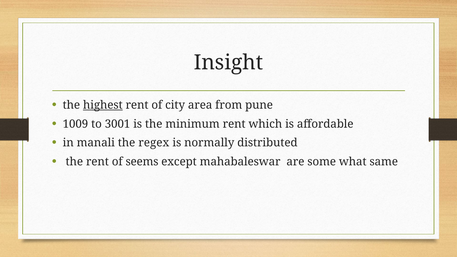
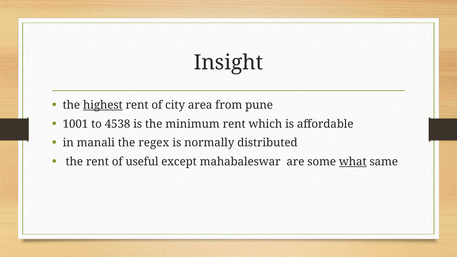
1009: 1009 -> 1001 (75, 124)
3001: 3001 -> 4538 (118, 124)
seems: seems -> useful (142, 162)
what underline: none -> present (353, 162)
